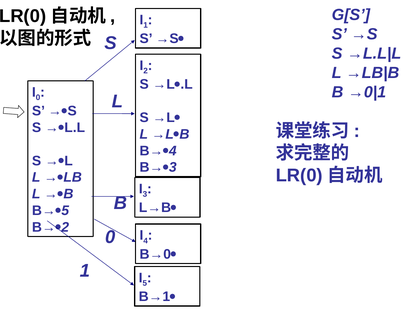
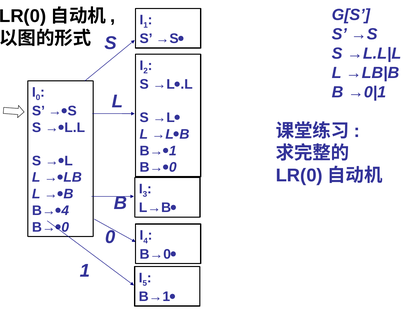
4: 4 -> 1 (173, 151)
3: 3 -> 0 (173, 167)
5: 5 -> 4 (65, 210)
2: 2 -> 0 (65, 227)
